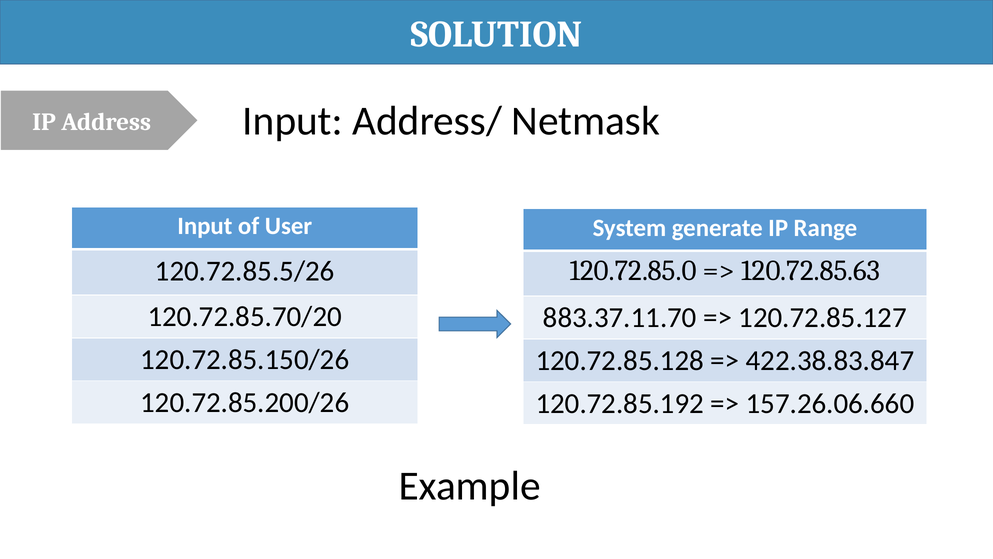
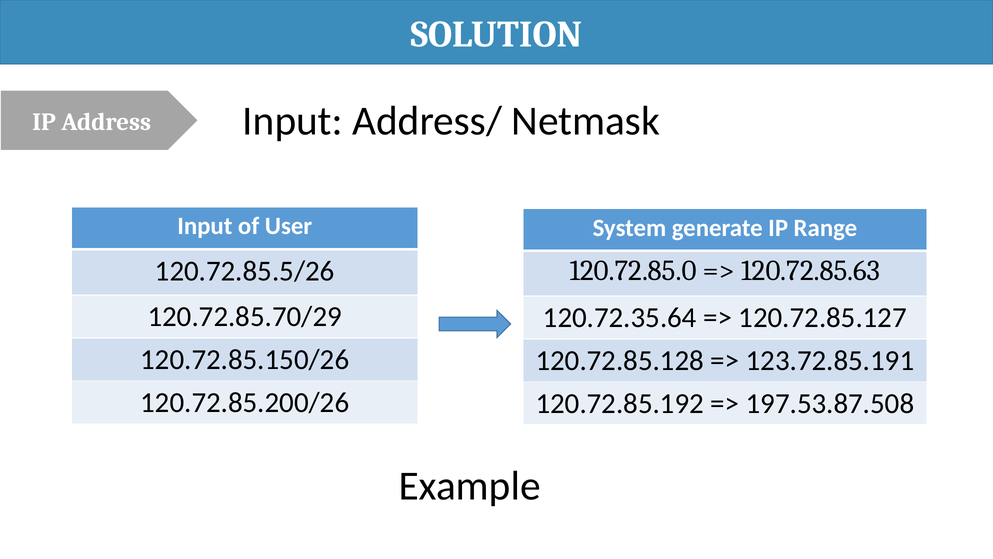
120.72.85.70/20: 120.72.85.70/20 -> 120.72.85.70/29 (245, 316)
883.37.11.70: 883.37.11.70 -> 120.72.35.64 (620, 317)
422.38.83.847: 422.38.83.847 -> 123.72.85.191 (830, 360)
157.26.06.660: 157.26.06.660 -> 197.53.87.508 (830, 403)
